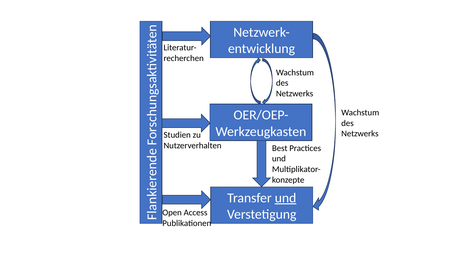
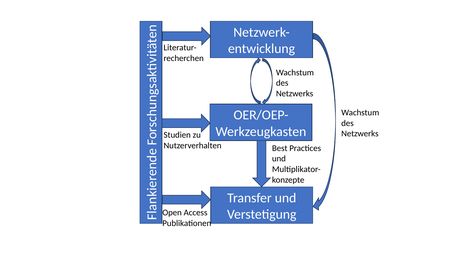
und underline: present -> none (286, 198)
